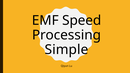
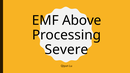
Speed: Speed -> Above (82, 20)
Simple: Simple -> Severe (66, 50)
